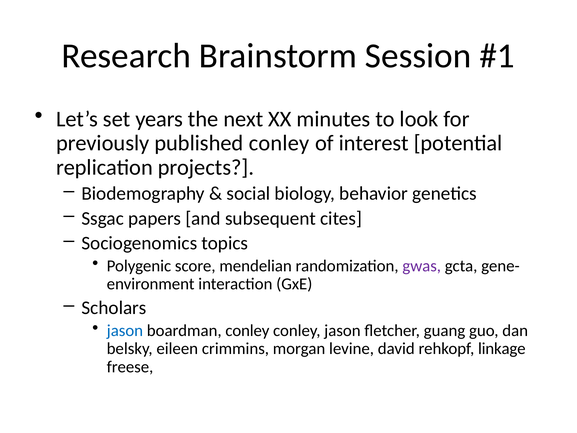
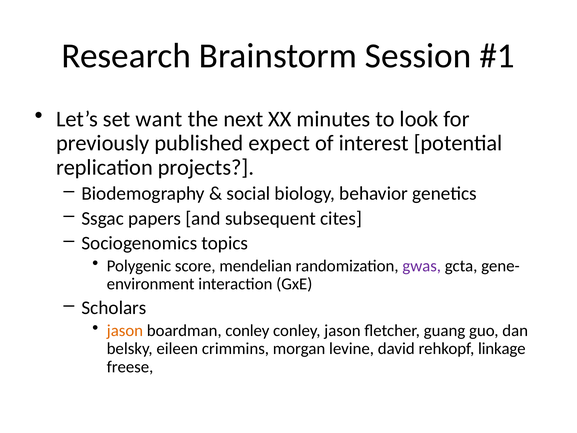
years: years -> want (159, 119)
published conley: conley -> expect (279, 143)
jason colour: blue -> orange (125, 330)
